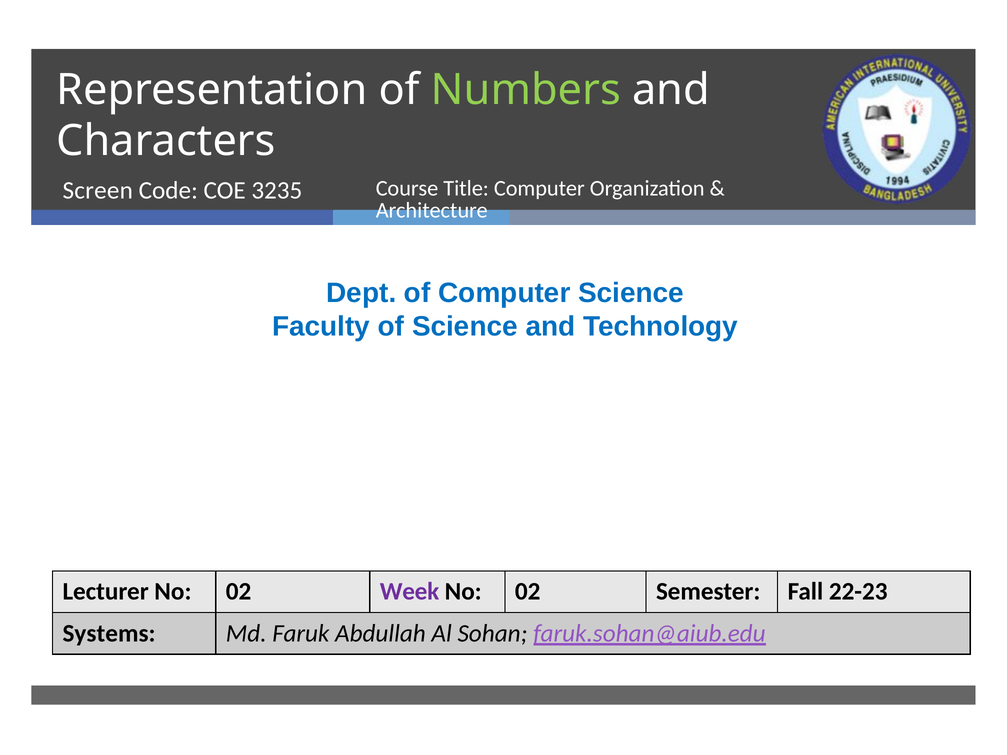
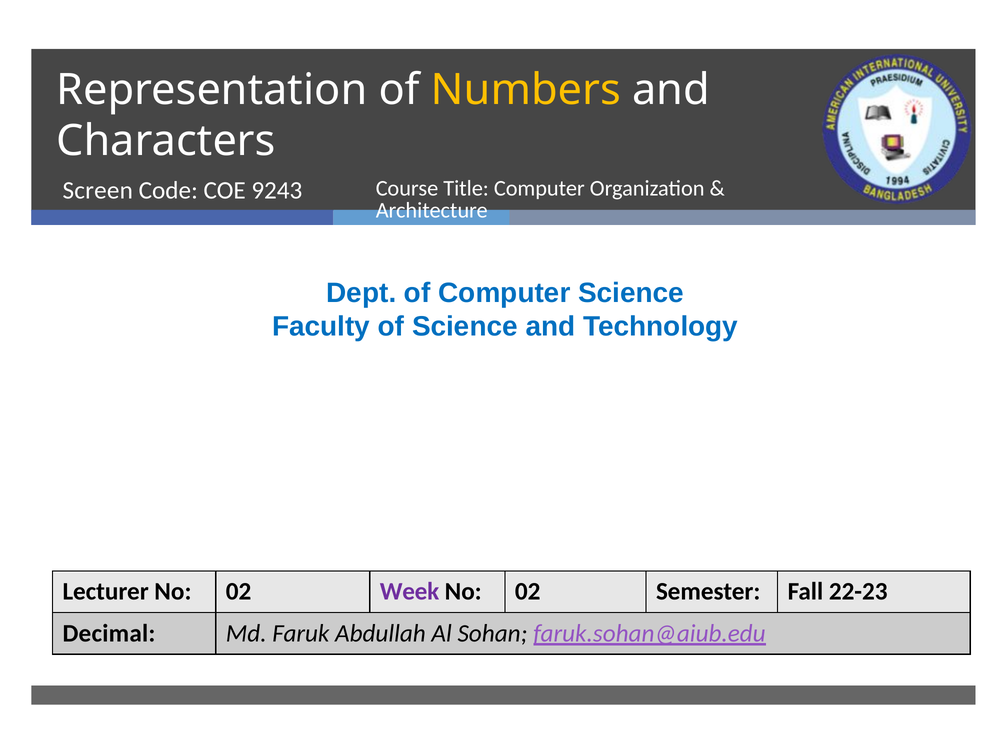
Numbers colour: light green -> yellow (526, 90)
3235: 3235 -> 9243 (277, 191)
Systems: Systems -> Decimal (109, 634)
